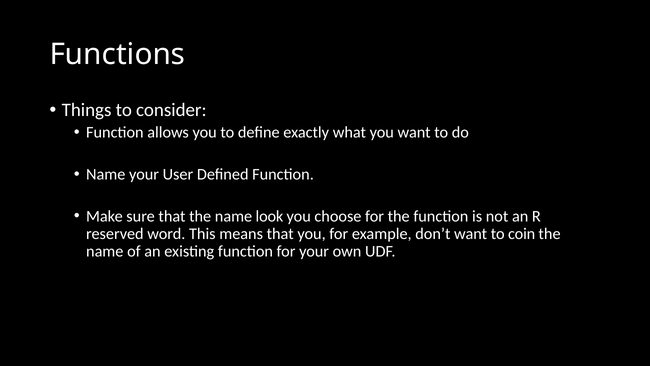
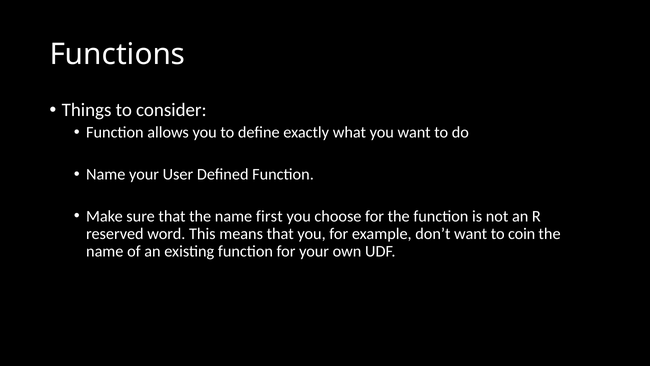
look: look -> first (269, 216)
